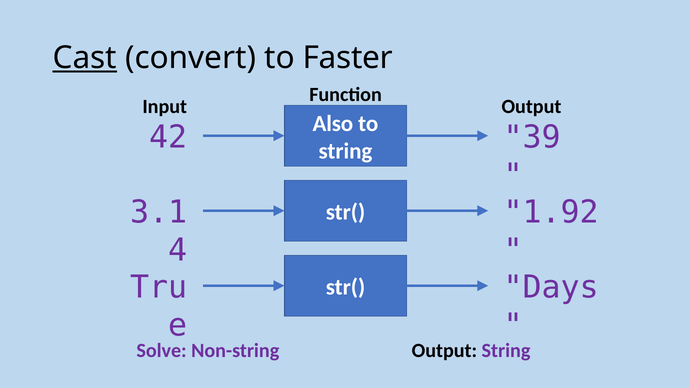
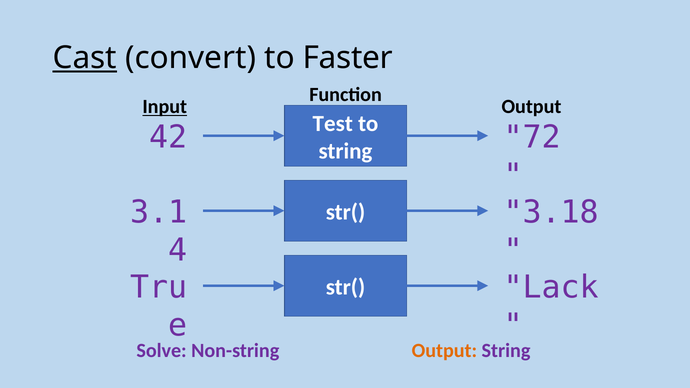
Input underline: none -> present (165, 107)
Also: Also -> Test (333, 124)
39: 39 -> 72 (532, 137)
1.92: 1.92 -> 3.18 (551, 212)
Days: Days -> Lack (551, 287)
Output colour: black -> orange (444, 351)
